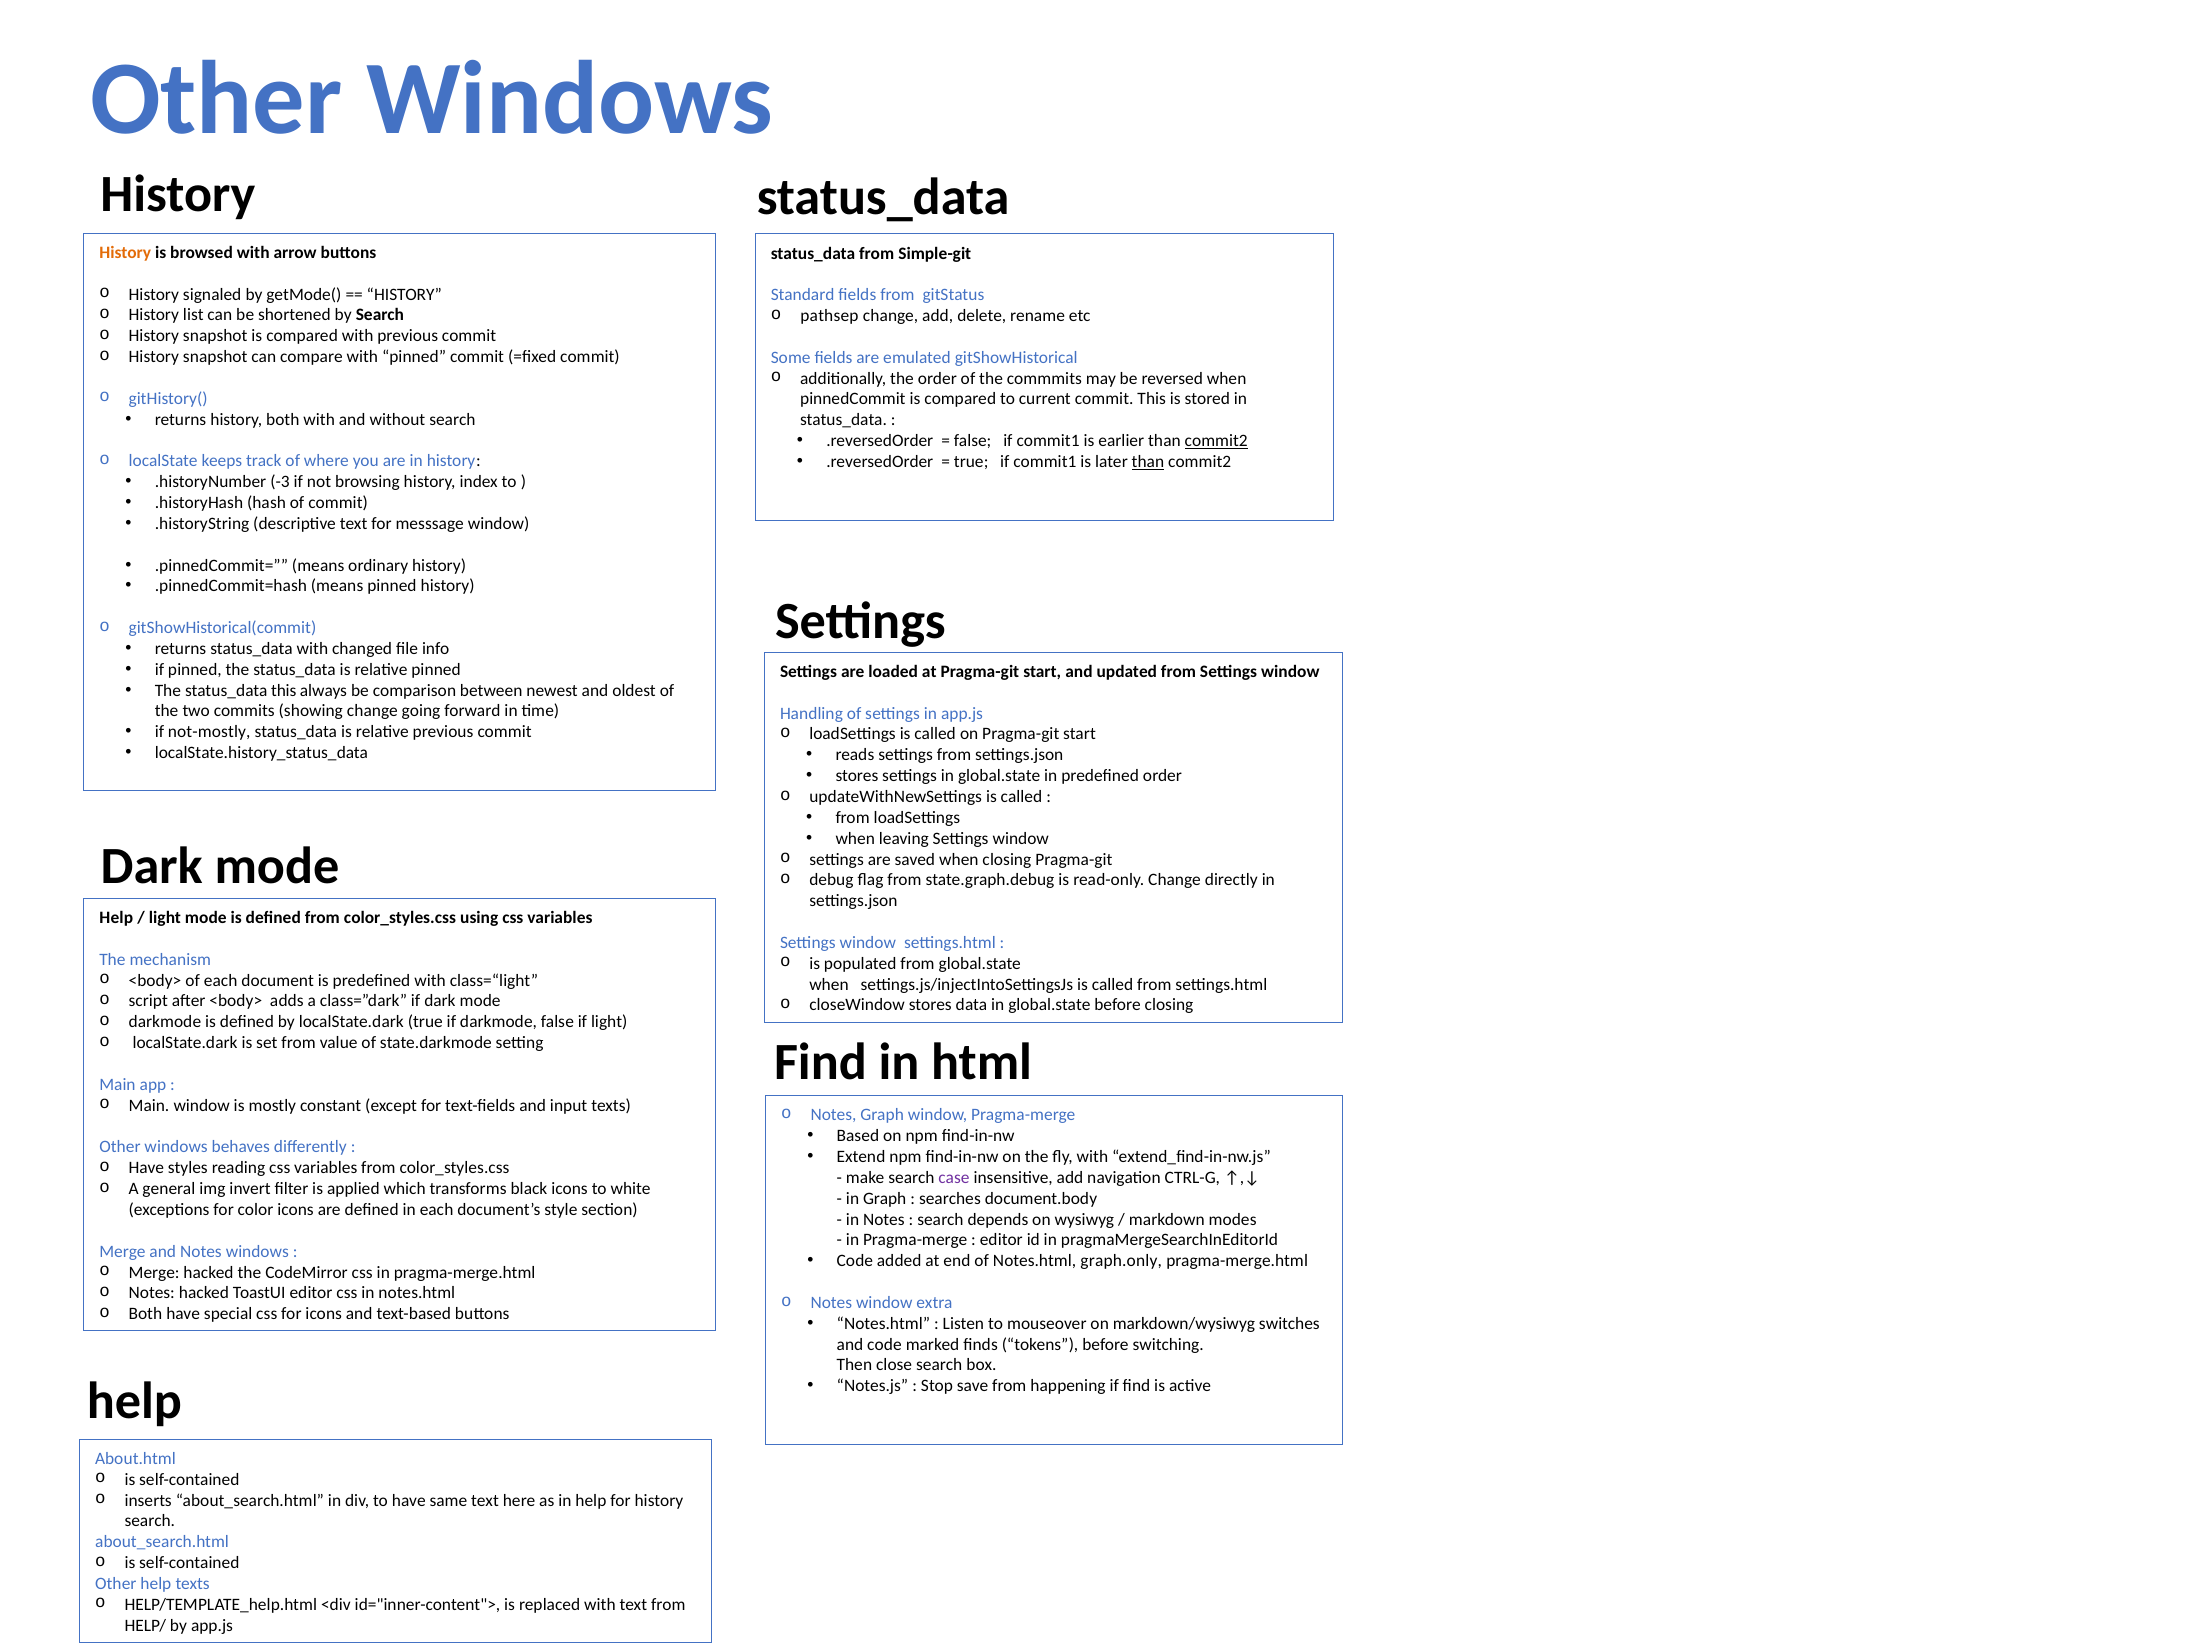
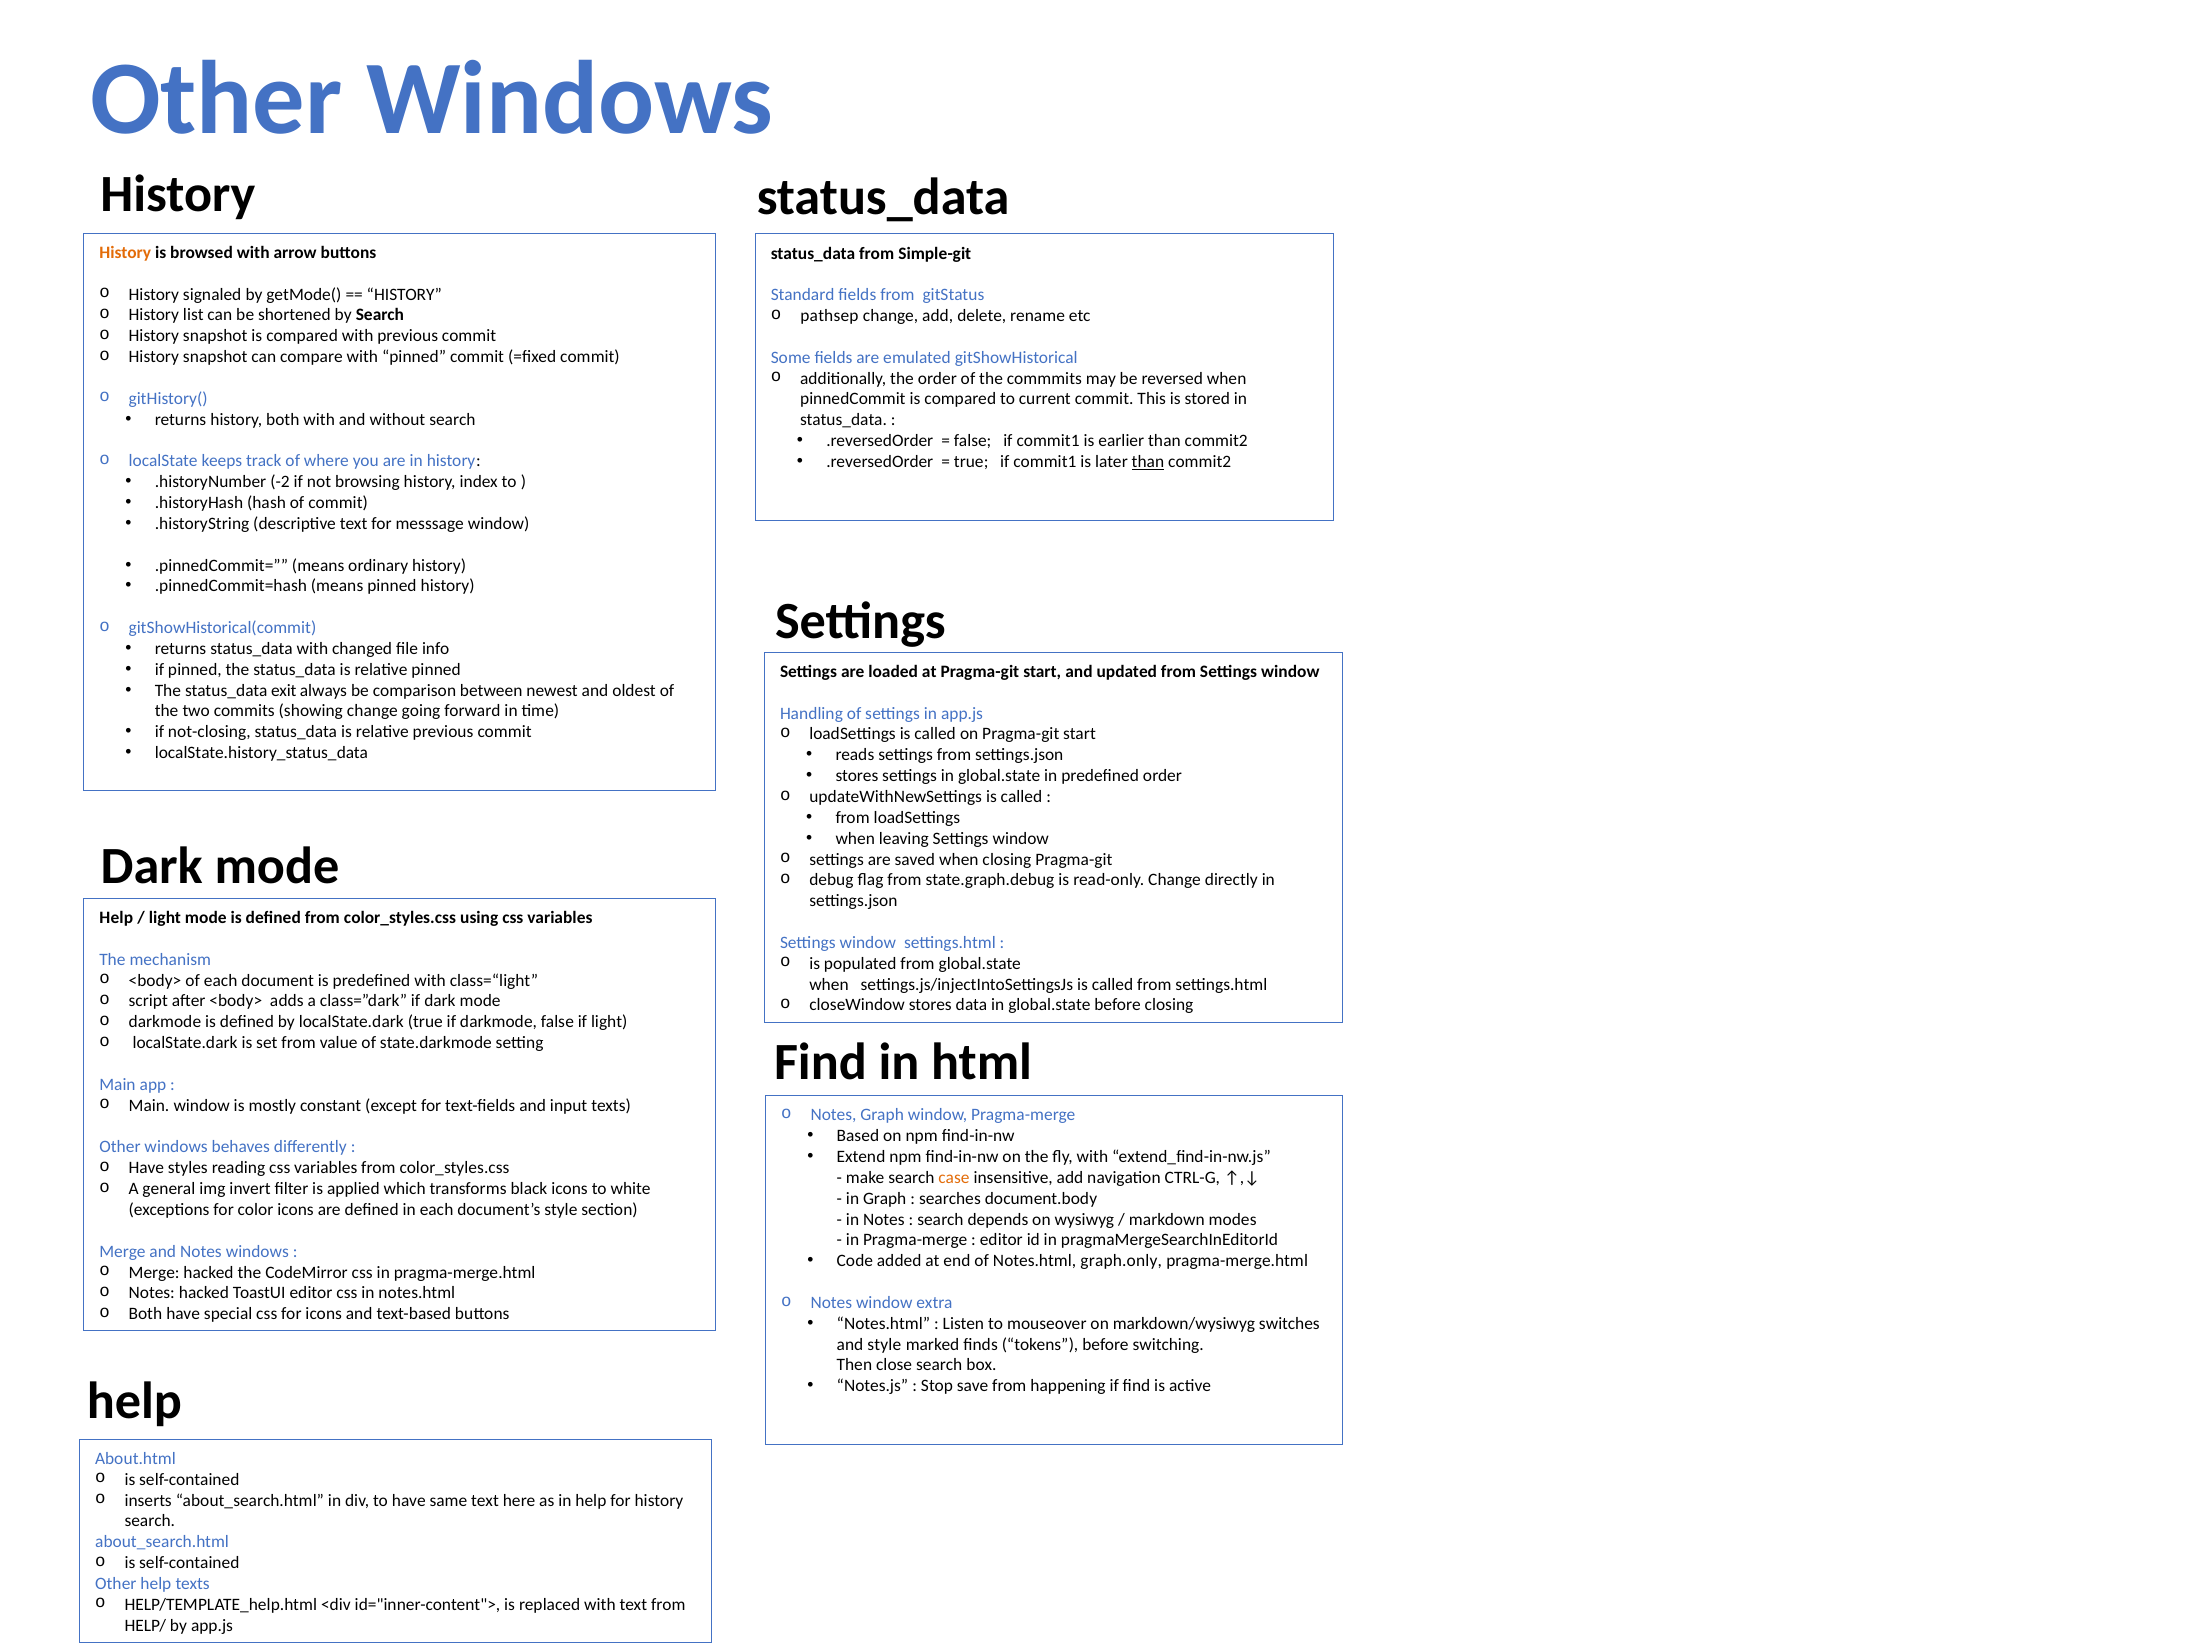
commit2 underline: present -> none (1216, 441)
-3: -3 -> -2 (280, 482)
status_data this: this -> exit (284, 690)
not-mostly: not-mostly -> not-closing (209, 732)
case colour: purple -> orange (954, 1177)
and code: code -> style (884, 1344)
